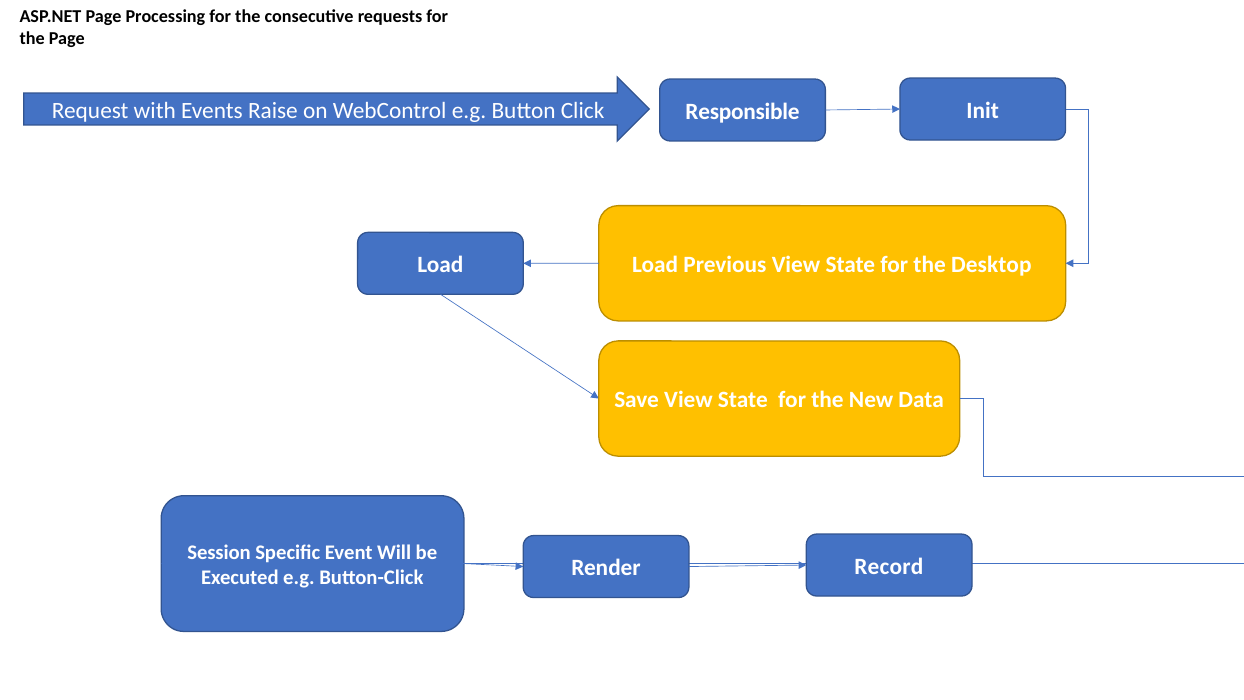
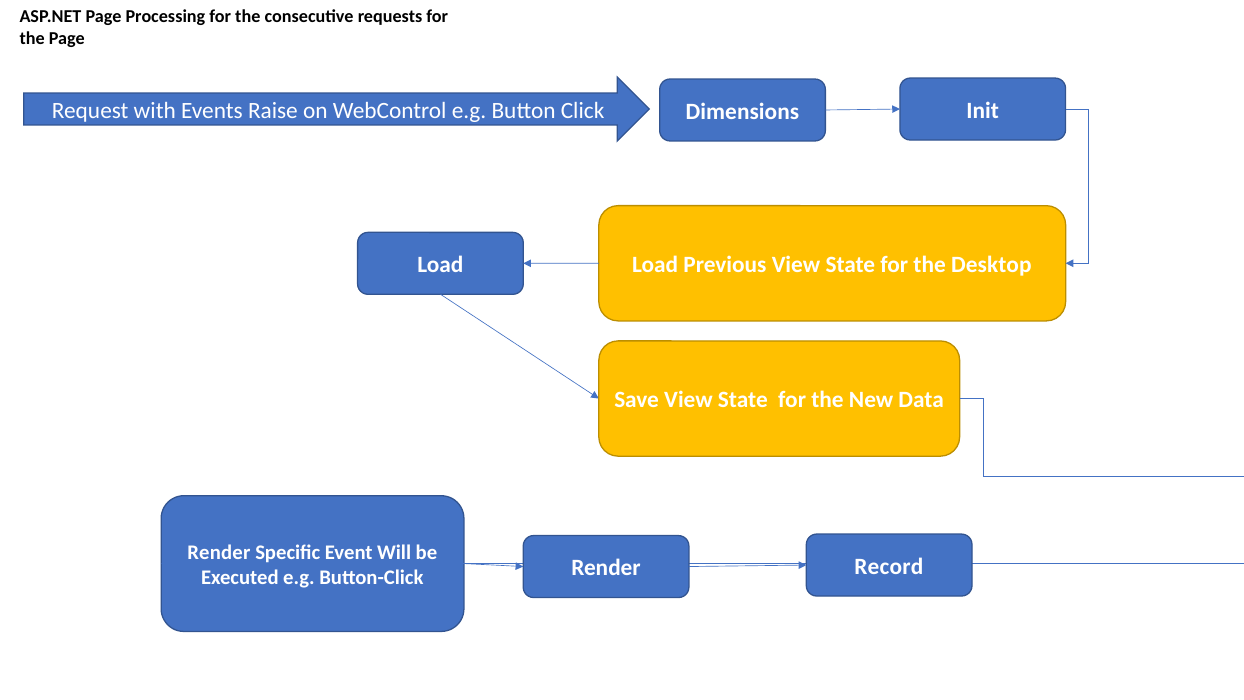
Responsible: Responsible -> Dimensions (742, 112)
Session: Session -> Render (219, 552)
